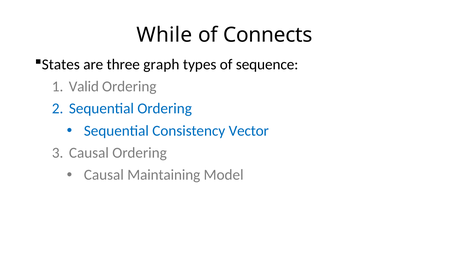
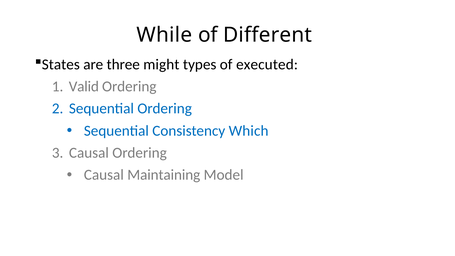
Connects: Connects -> Different (268, 35)
graph: graph -> might (161, 64)
sequence: sequence -> executed (267, 64)
Vector: Vector -> Which (249, 131)
